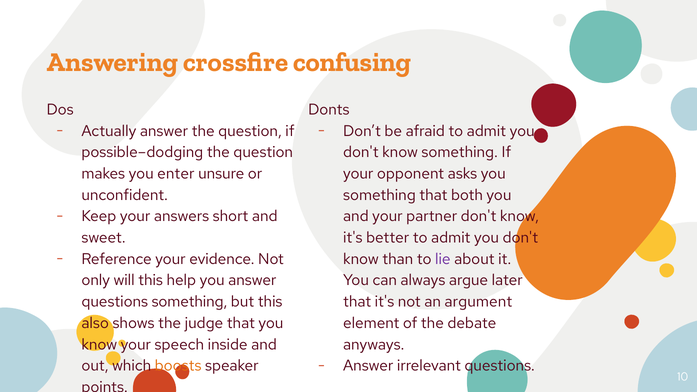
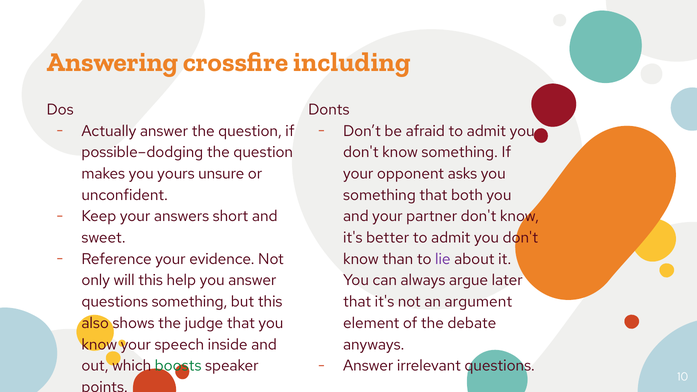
confusing: confusing -> including (352, 62)
enter: enter -> yours (176, 174)
boosts colour: orange -> green (178, 366)
